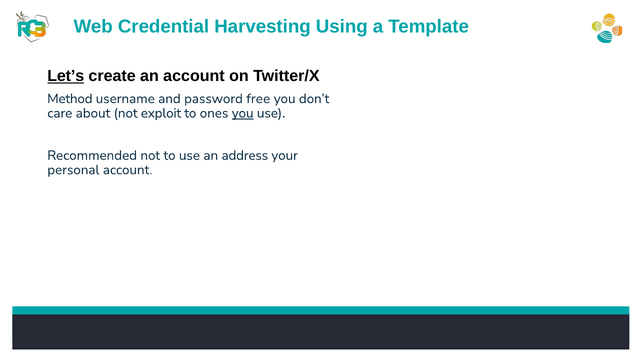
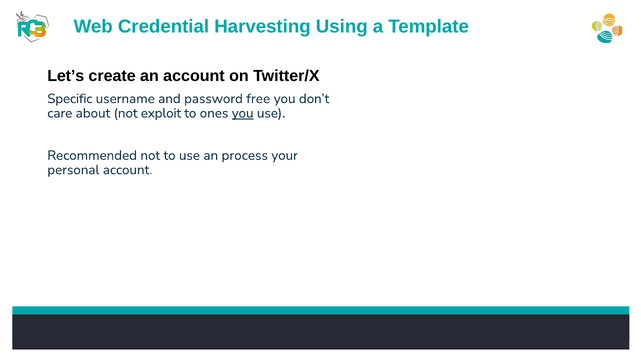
Let’s underline: present -> none (66, 76)
Method: Method -> Specific (70, 99)
address: address -> process (245, 155)
